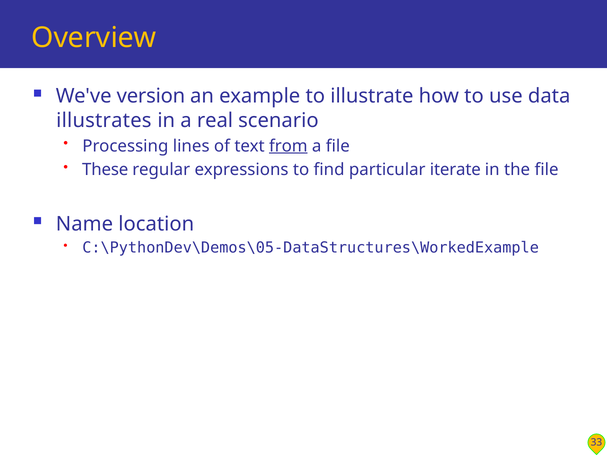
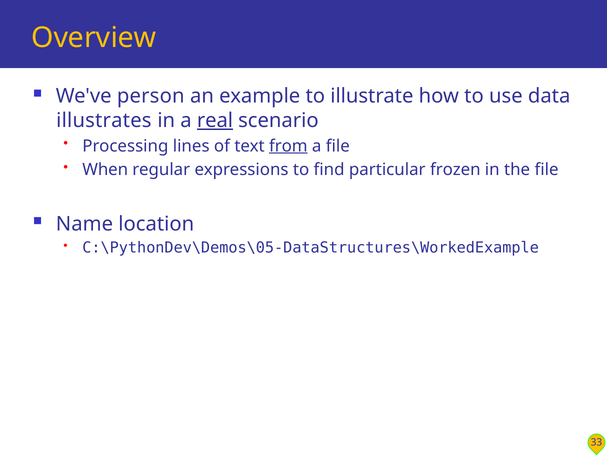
version: version -> person (151, 96)
real underline: none -> present (215, 120)
These: These -> When (105, 169)
iterate: iterate -> frozen (455, 169)
